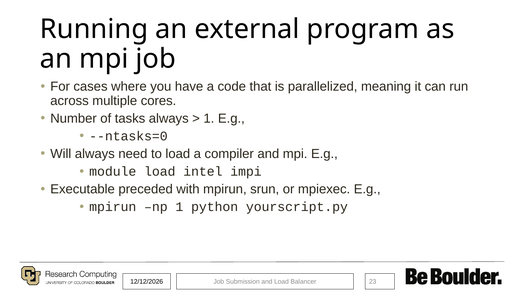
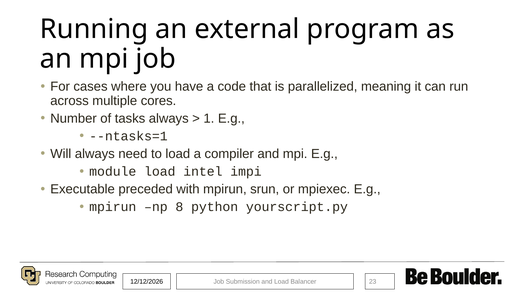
--ntasks=0: --ntasks=0 -> --ntasks=1 (128, 136)
np 1: 1 -> 8 (179, 207)
